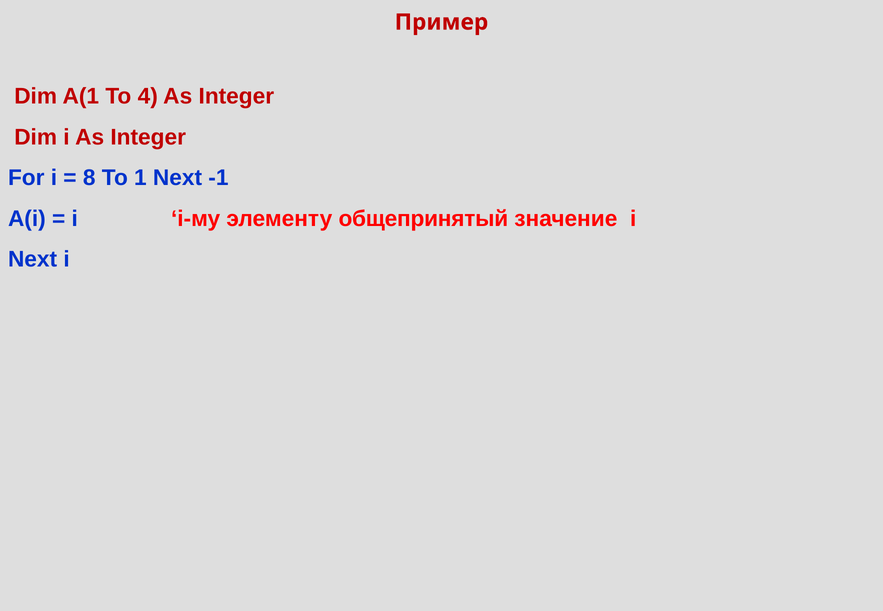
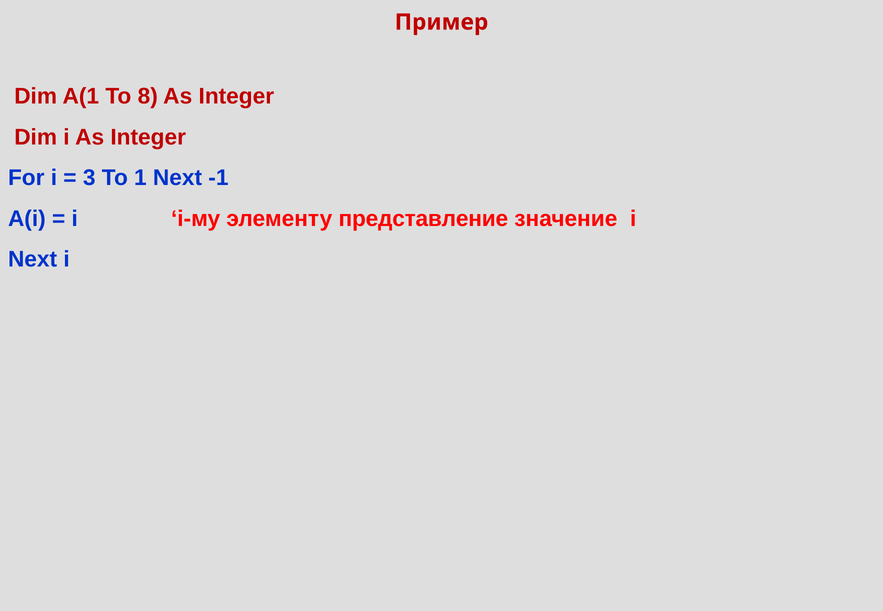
4: 4 -> 8 (148, 96)
8: 8 -> 3 (89, 178)
общепринятый: общепринятый -> представление (423, 219)
